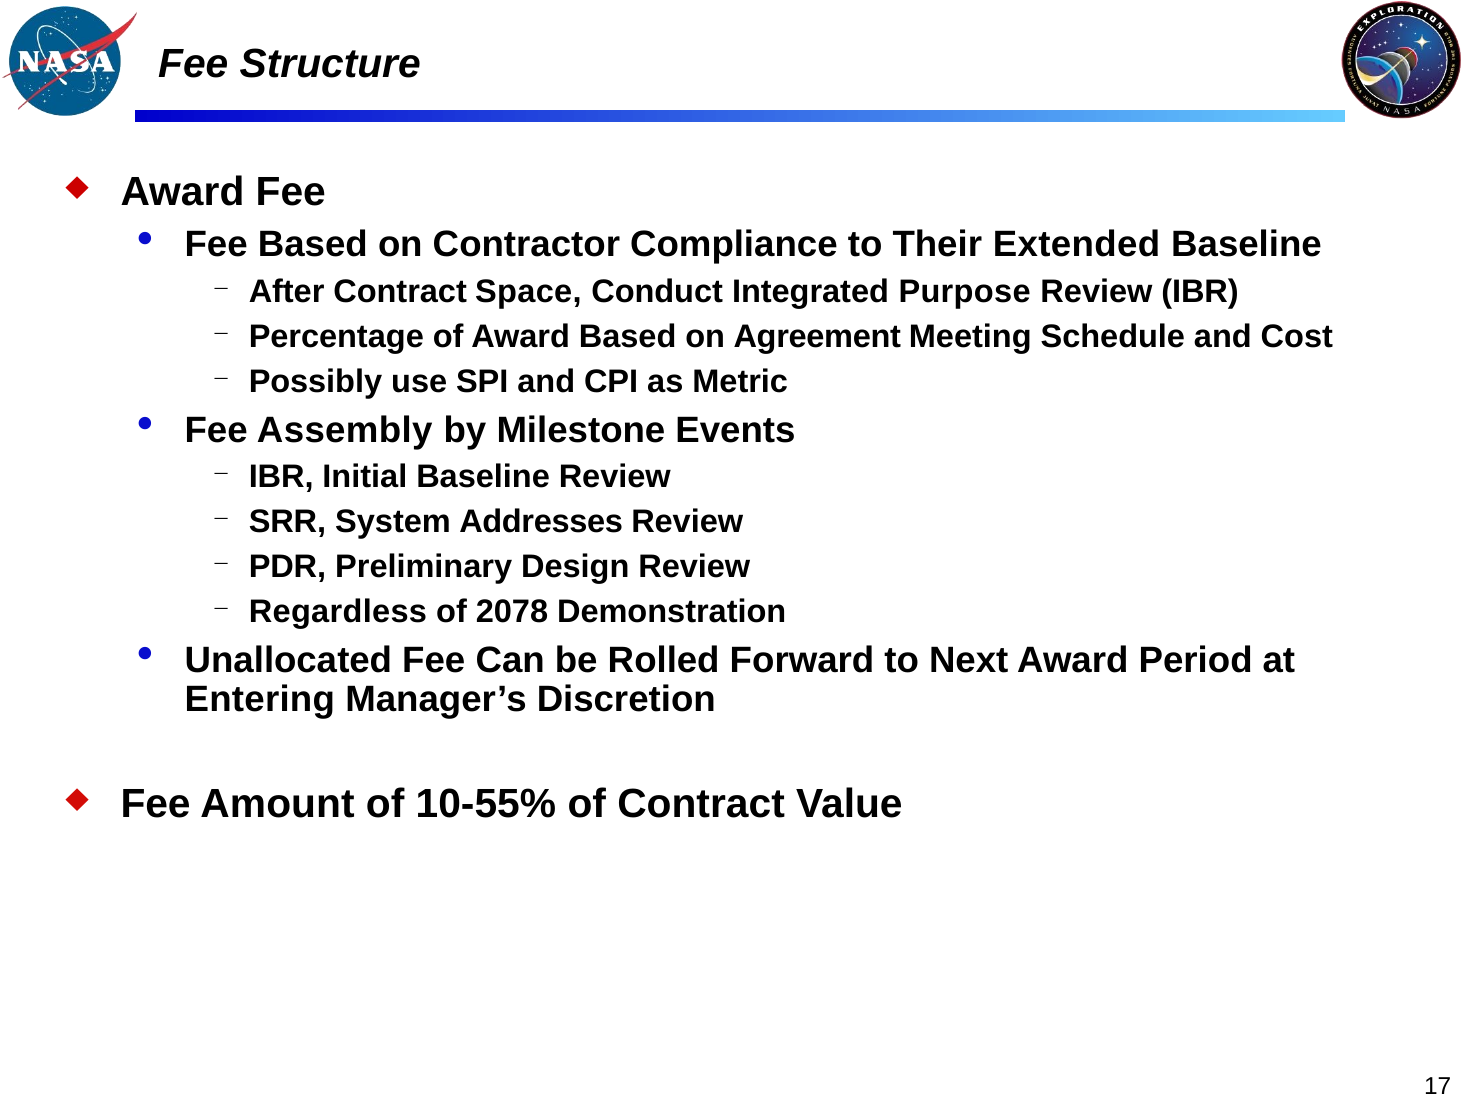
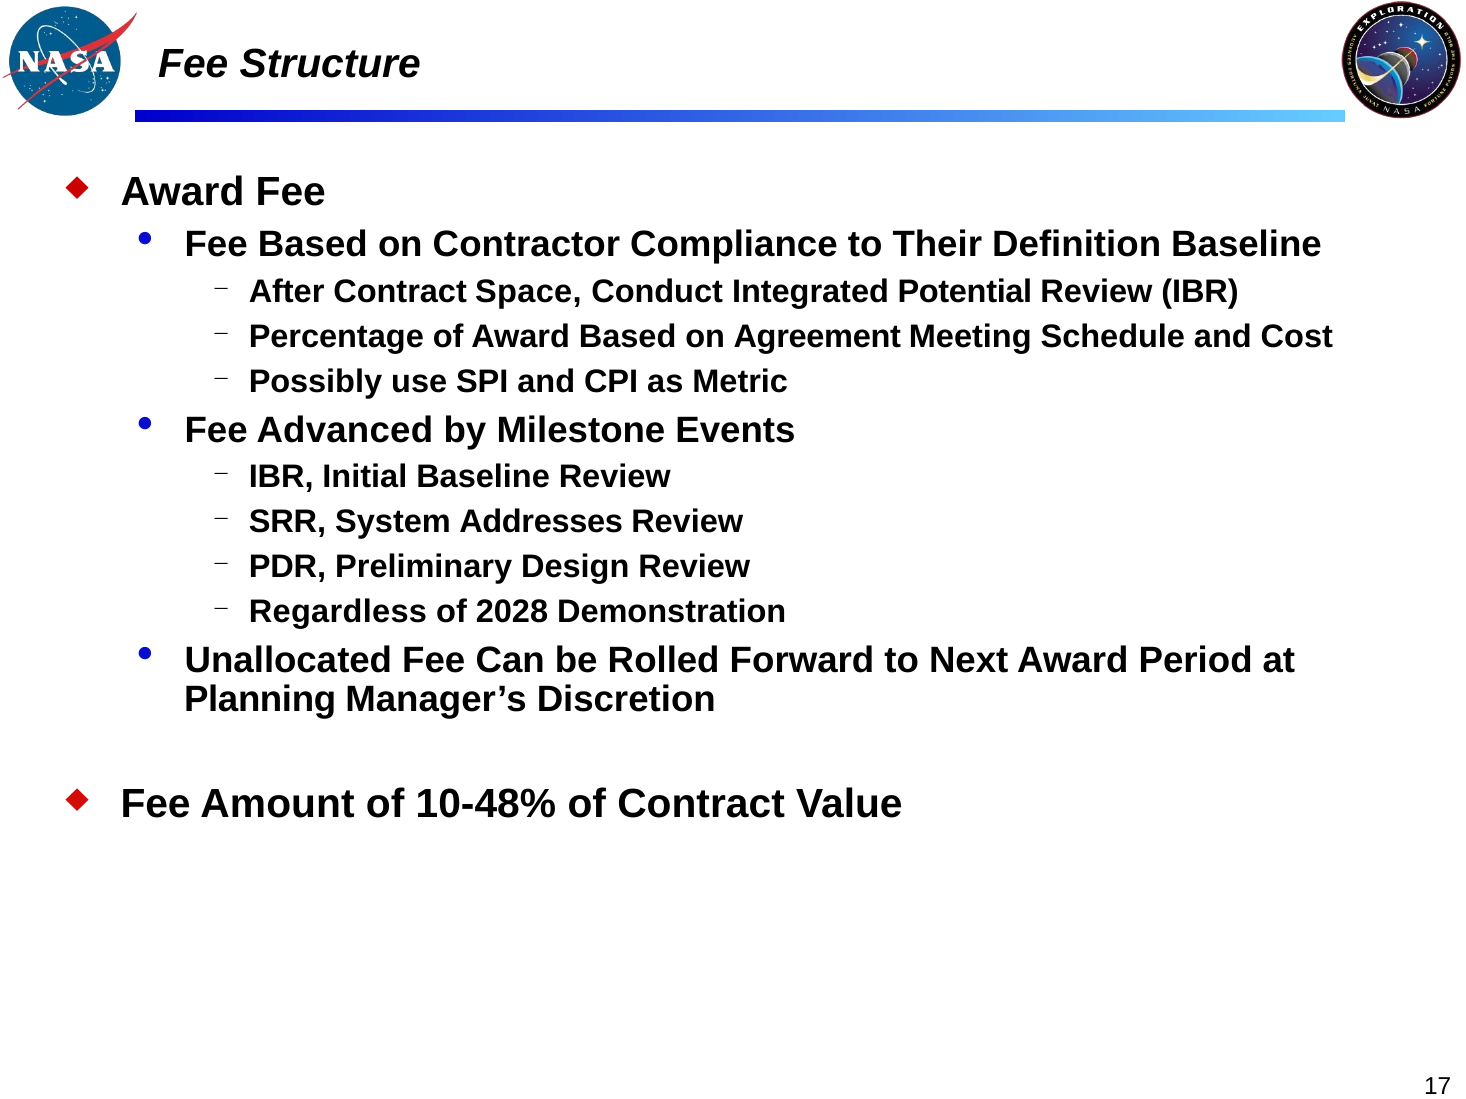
Extended: Extended -> Definition (1077, 245)
Purpose: Purpose -> Potential (965, 292)
Assembly: Assembly -> Advanced (345, 430)
2078: 2078 -> 2028 (512, 612)
Entering: Entering -> Planning (260, 700)
10-55%: 10-55% -> 10-48% (486, 805)
